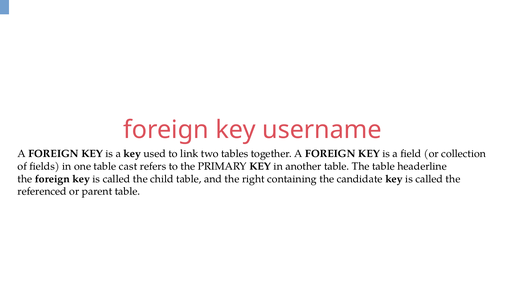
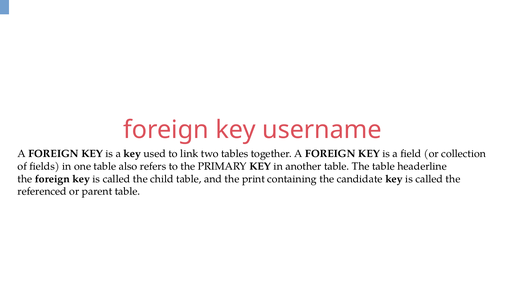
cast: cast -> also (128, 166)
right: right -> print (253, 179)
